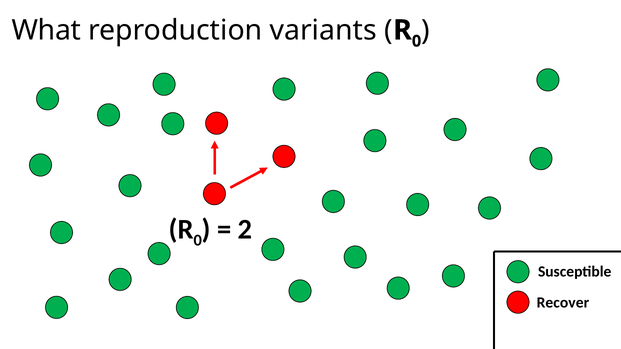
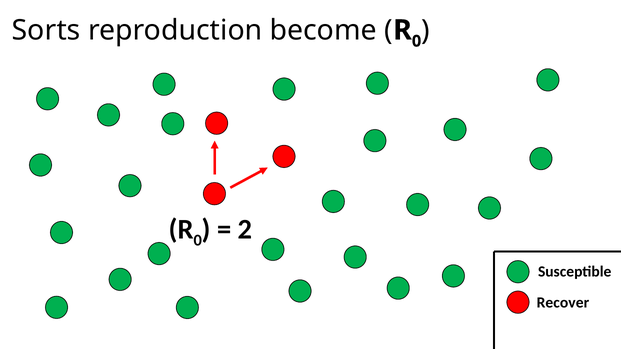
What: What -> Sorts (46, 30)
variants: variants -> become (323, 30)
